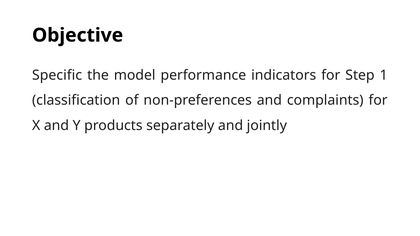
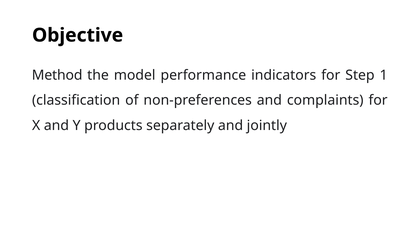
Specific: Specific -> Method (57, 75)
